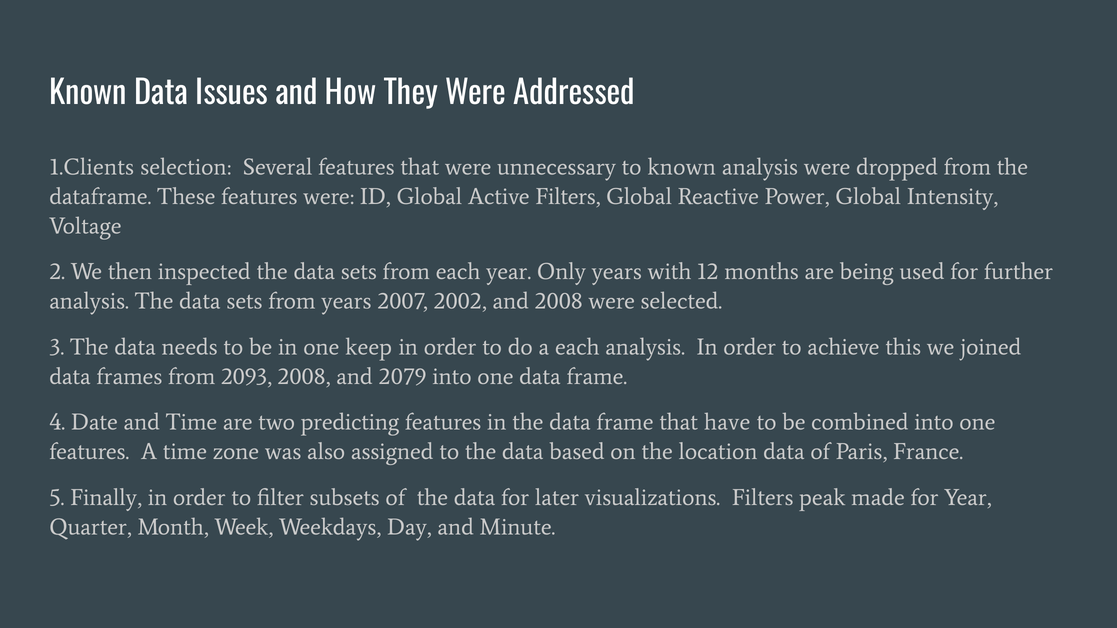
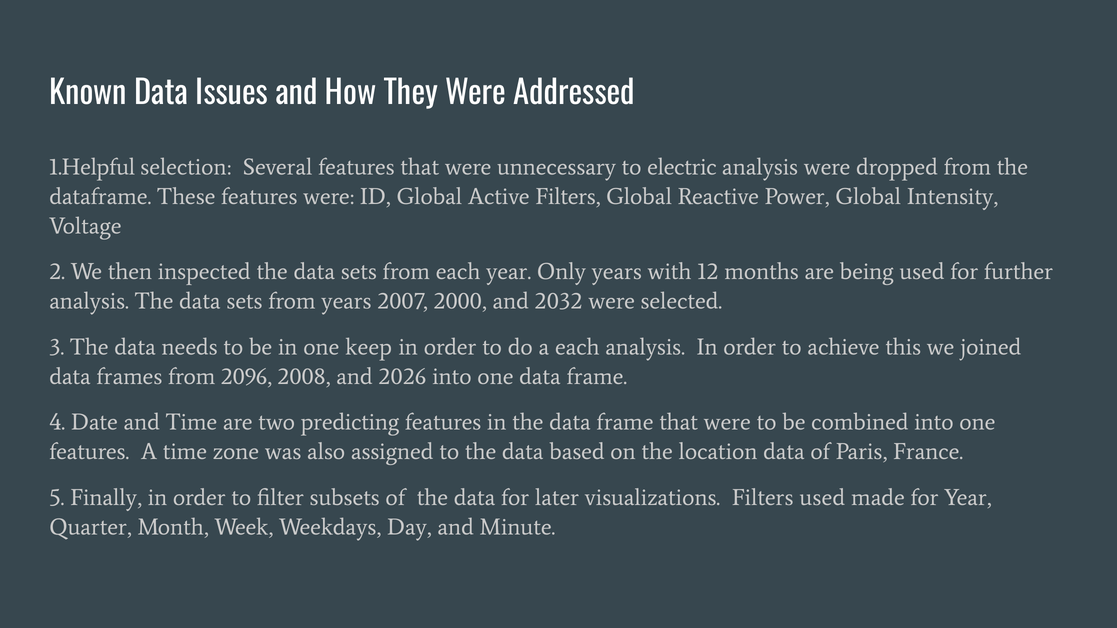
1.Clients: 1.Clients -> 1.Helpful (92, 167)
to known: known -> electric (682, 167)
2002: 2002 -> 2000 (460, 301)
and 2008: 2008 -> 2032 (559, 301)
2093: 2093 -> 2096 (246, 377)
2079: 2079 -> 2026 (402, 377)
frame that have: have -> were (727, 423)
Filters peak: peak -> used (822, 498)
